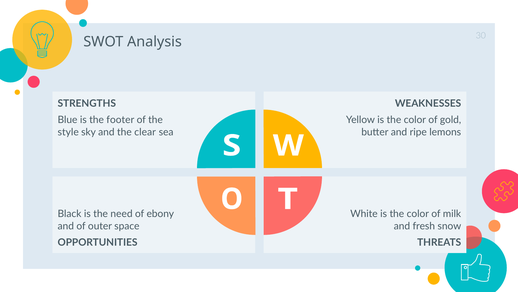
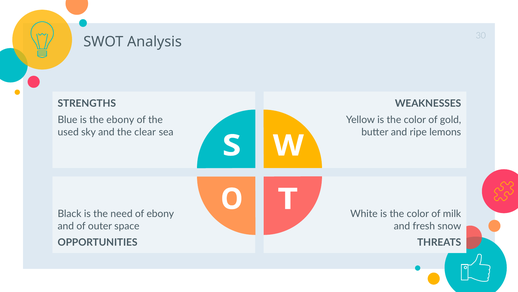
the footer: footer -> ebony (120, 120)
style: style -> used (68, 132)
